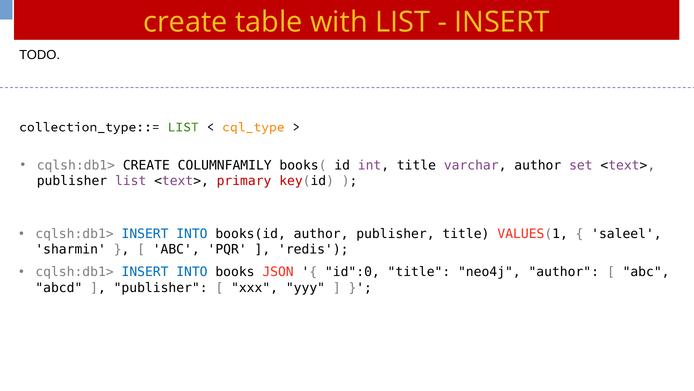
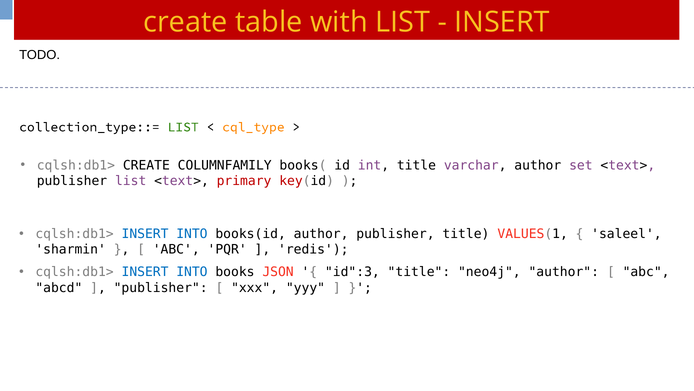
id":0: id":0 -> id":3 (352, 272)
